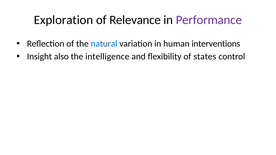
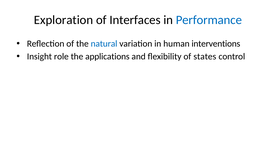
Relevance: Relevance -> Interfaces (135, 20)
Performance colour: purple -> blue (209, 20)
also: also -> role (61, 57)
intelligence: intelligence -> applications (107, 57)
